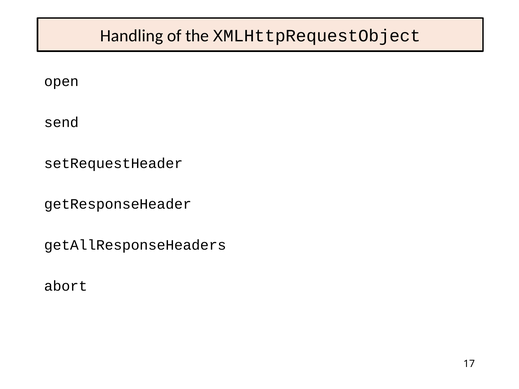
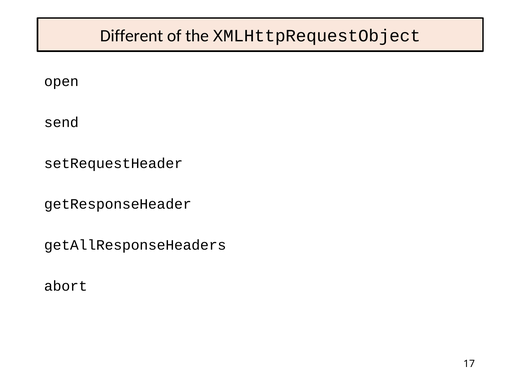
Handling: Handling -> Different (132, 36)
